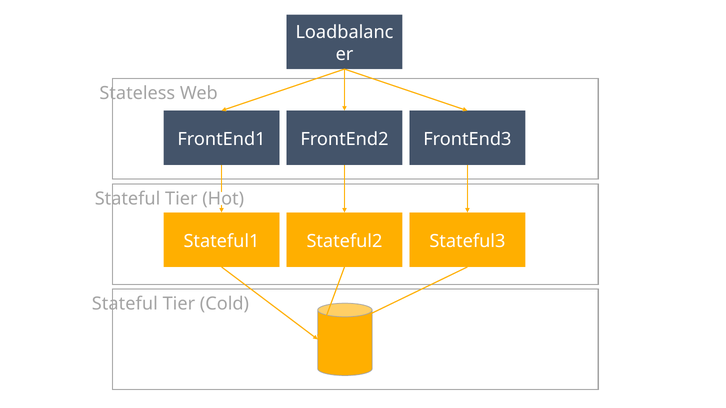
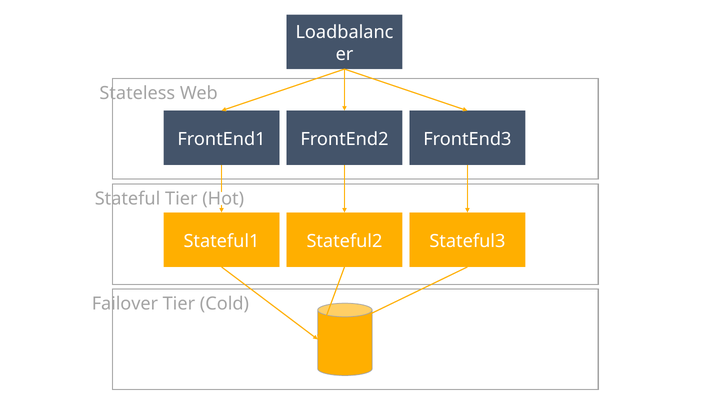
Stateful: Stateful -> Failover (125, 304)
